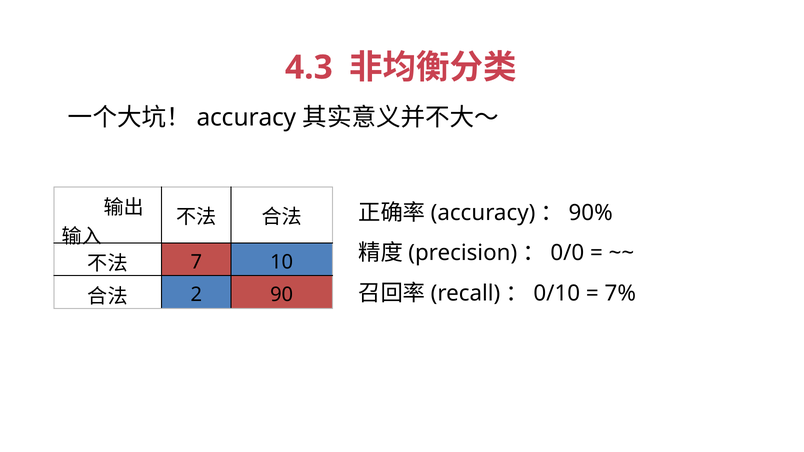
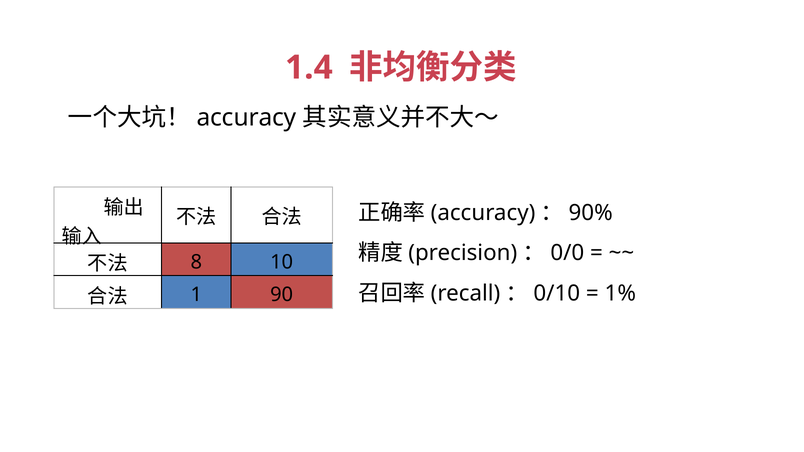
4.3: 4.3 -> 1.4 (309, 68)
7: 7 -> 8 (196, 262)
7%: 7% -> 1% (620, 293)
2: 2 -> 1 (196, 295)
